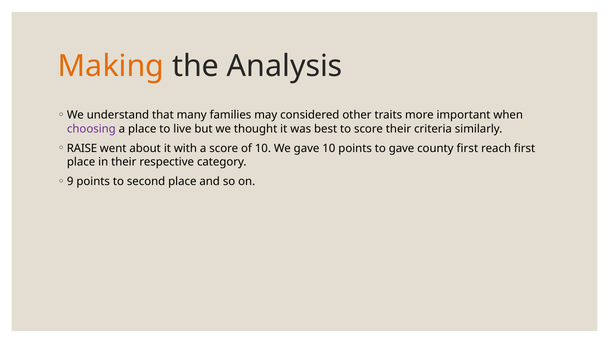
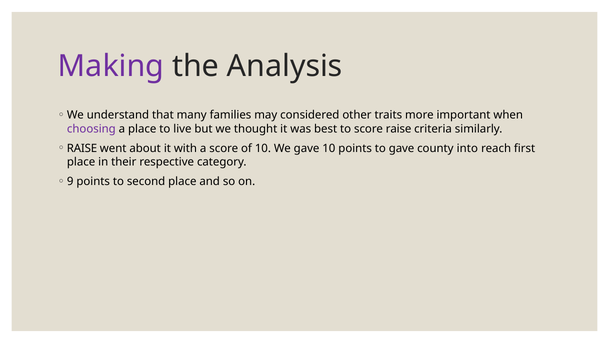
Making colour: orange -> purple (111, 66)
score their: their -> raise (399, 129)
county first: first -> into (467, 148)
